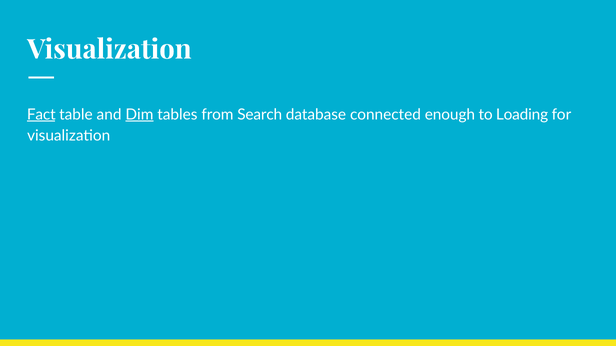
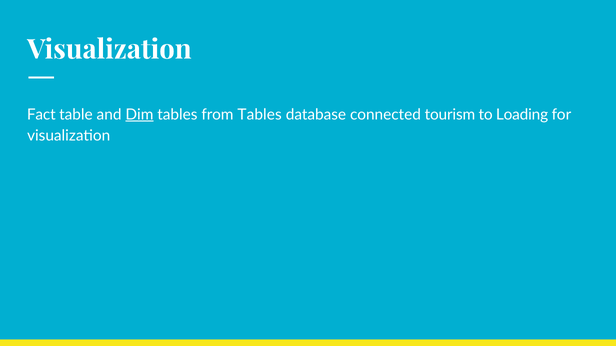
Fact underline: present -> none (41, 115)
from Search: Search -> Tables (260, 115)
enough: enough -> tourism (450, 115)
